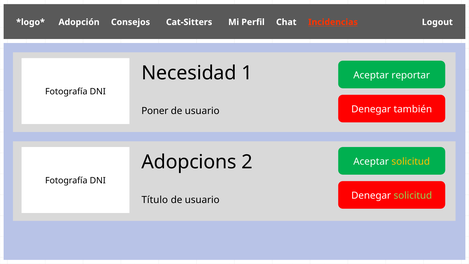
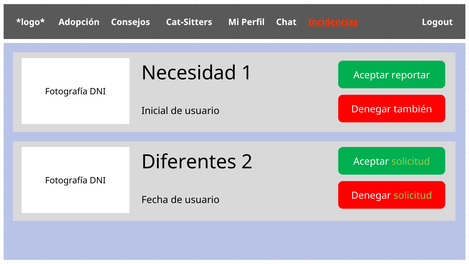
Poner: Poner -> Inicial (155, 111)
Adopcions: Adopcions -> Diferentes (189, 162)
solicitud colour: yellow -> light green (411, 161)
Título: Título -> Fecha (155, 200)
